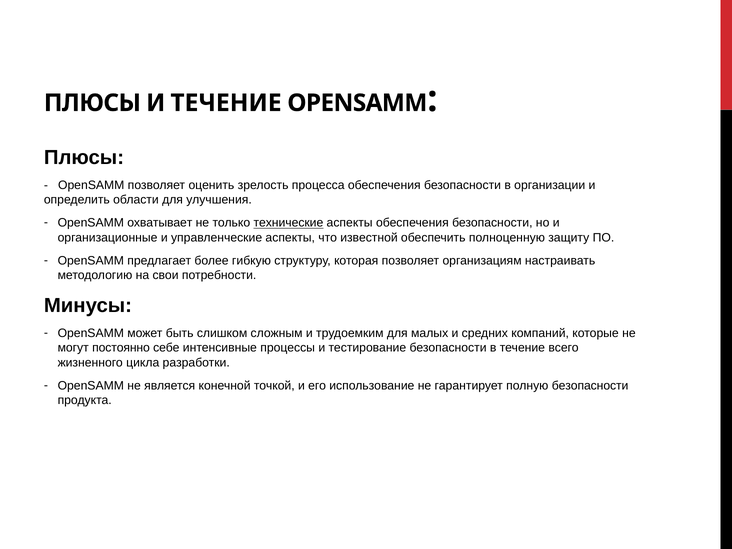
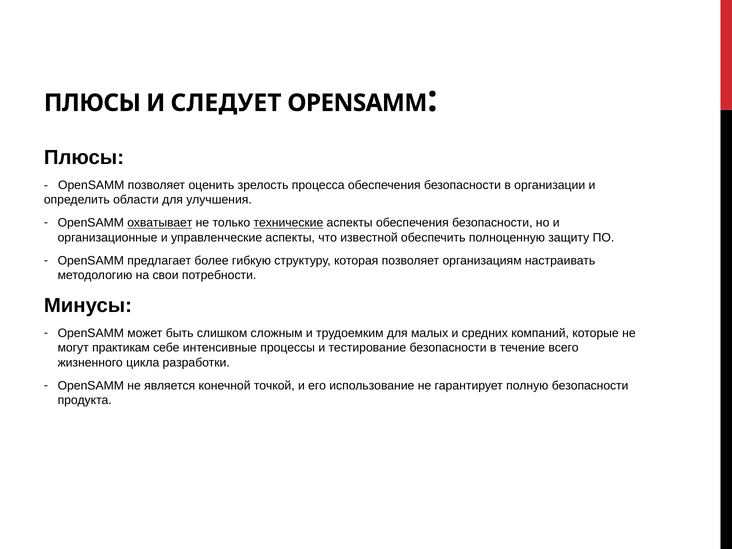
И ТЕЧЕНИЕ: ТЕЧЕНИЕ -> СЛЕДУЕТ (226, 103)
охватывает underline: none -> present (160, 223)
постоянно: постоянно -> практикам (121, 348)
